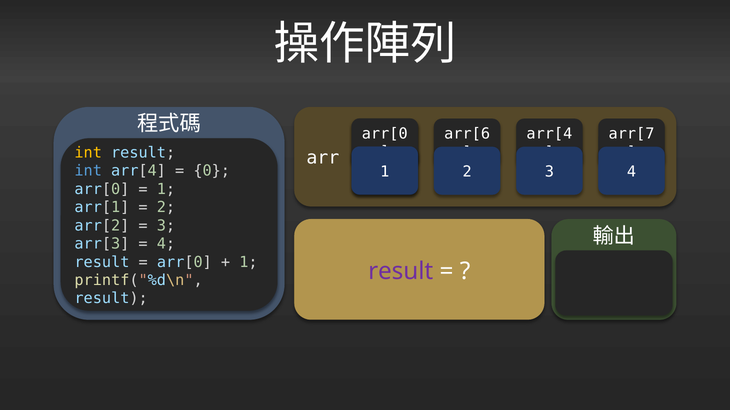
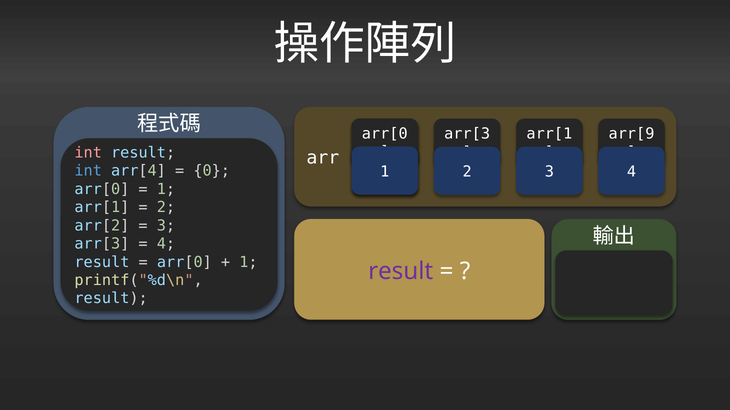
arr[6: arr[6 -> arr[3 (467, 134)
arr[4: arr[4 -> arr[1 (549, 134)
arr[7: arr[7 -> arr[9 (632, 134)
int colour: yellow -> pink (88, 153)
